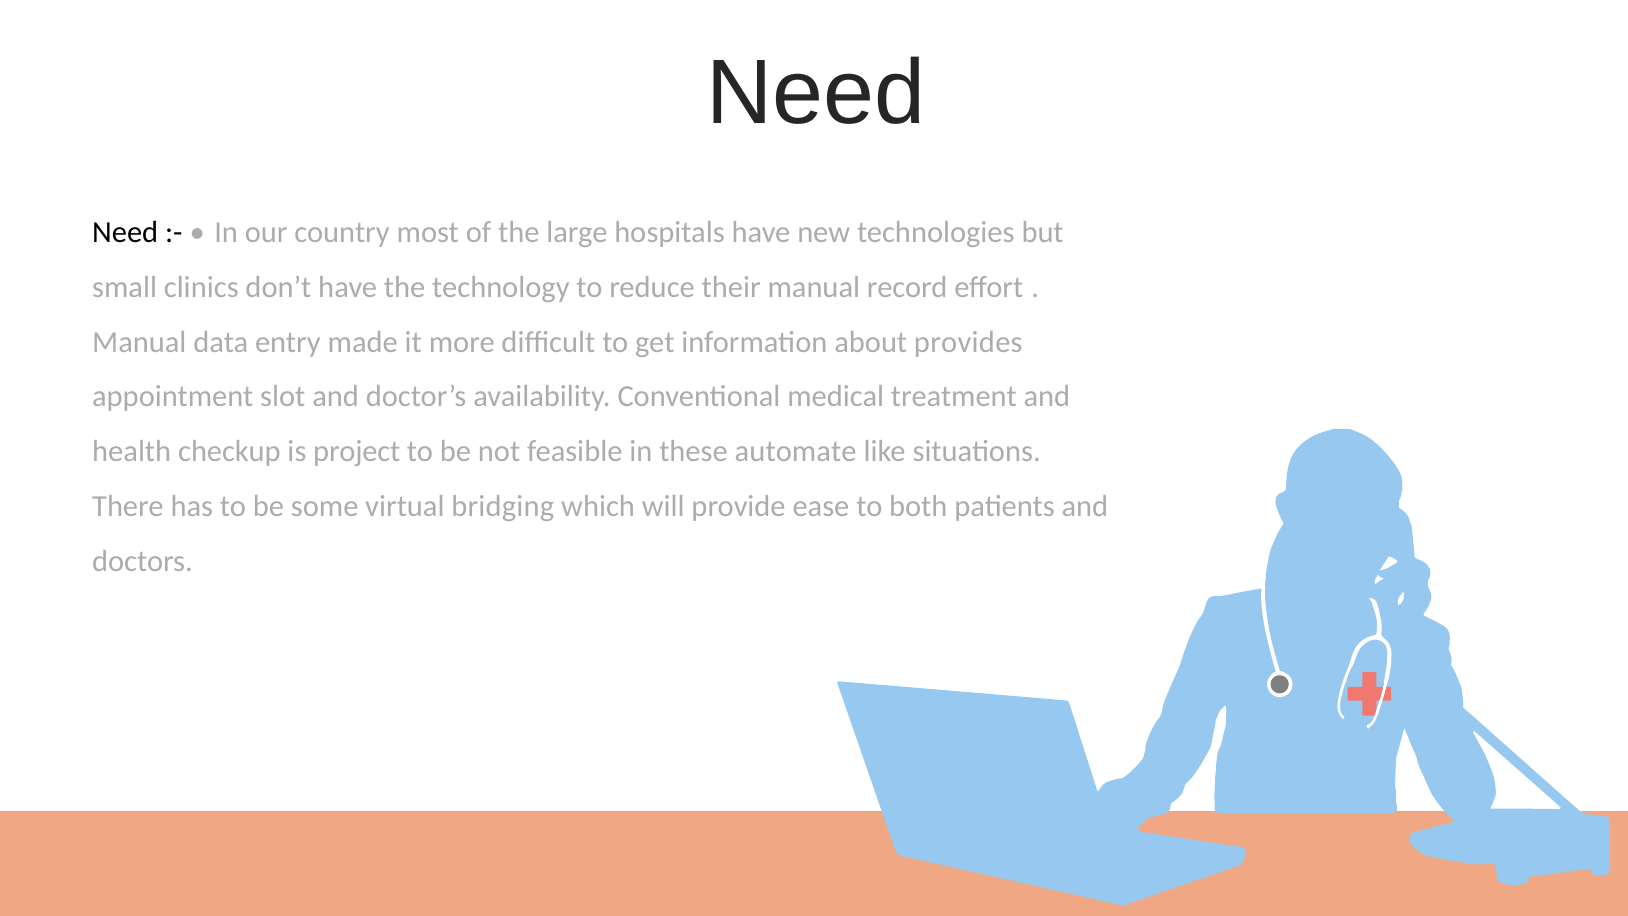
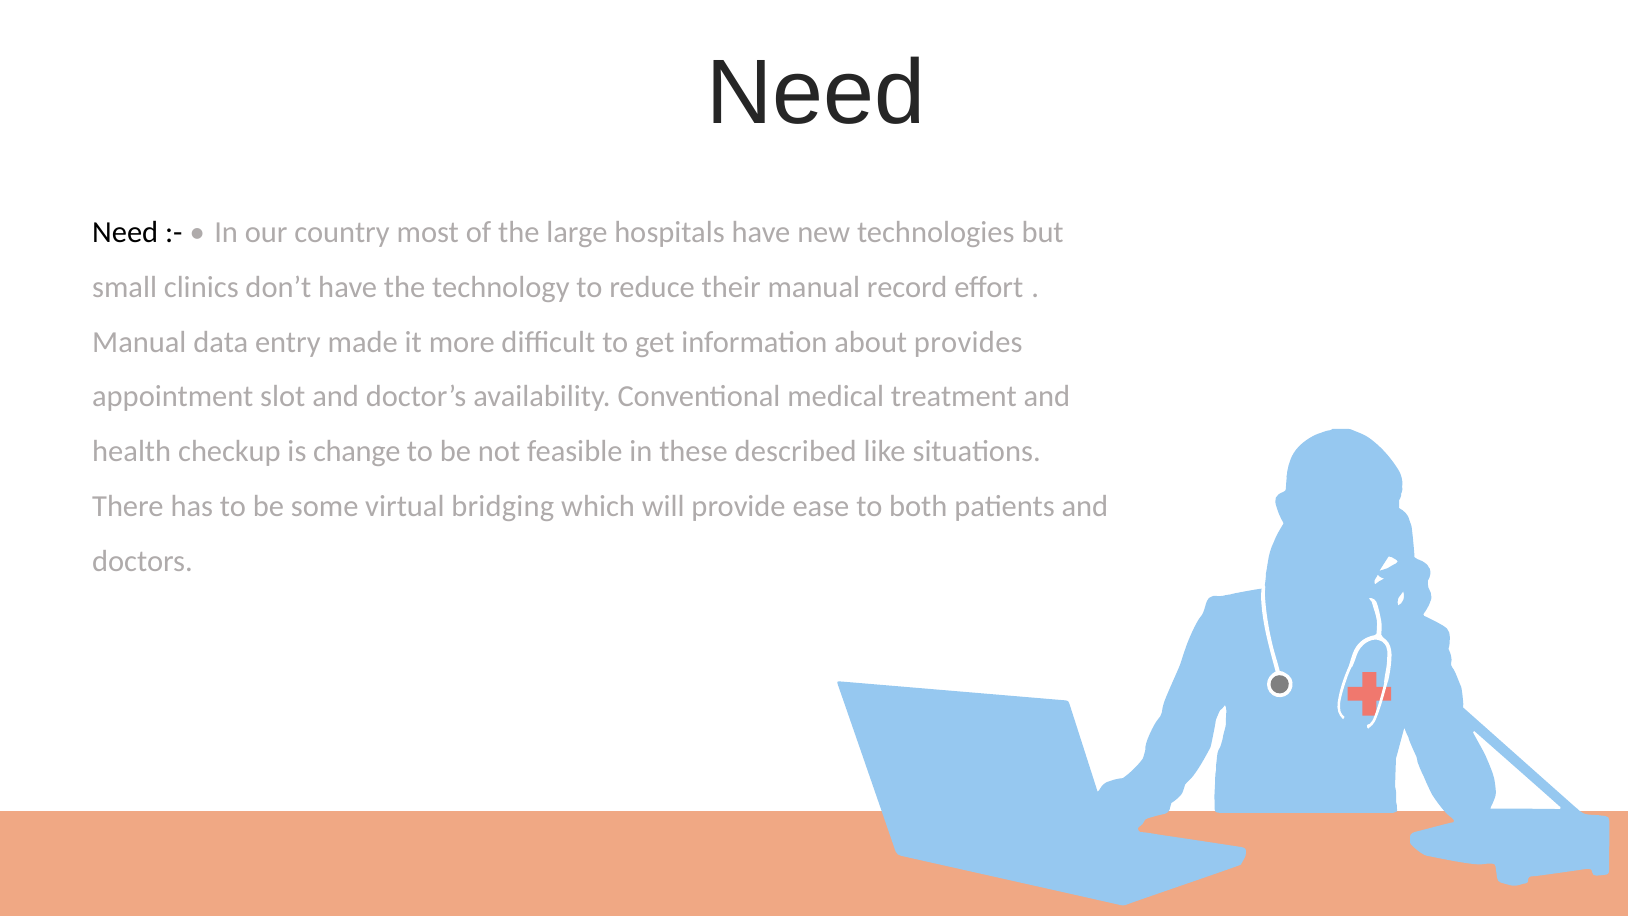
project: project -> change (357, 452)
automate: automate -> described (796, 452)
